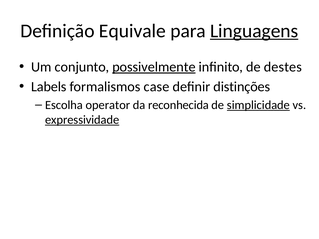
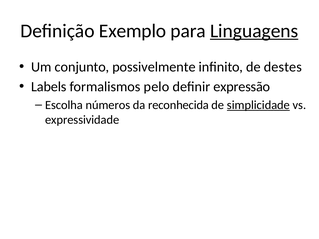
Equivale: Equivale -> Exemplo (133, 31)
possivelmente underline: present -> none (154, 67)
case: case -> pelo (157, 87)
distinções: distinções -> expressão (242, 87)
operator: operator -> números (108, 105)
expressividade underline: present -> none (82, 120)
